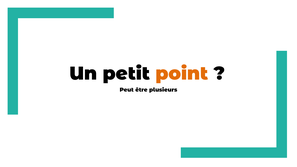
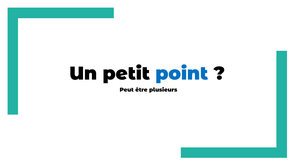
point colour: orange -> blue (182, 74)
